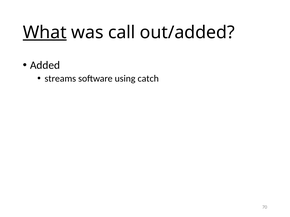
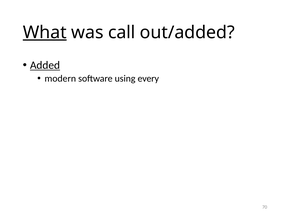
Added underline: none -> present (45, 65)
streams: streams -> modern (60, 79)
catch: catch -> every (148, 79)
